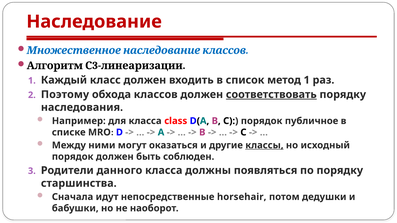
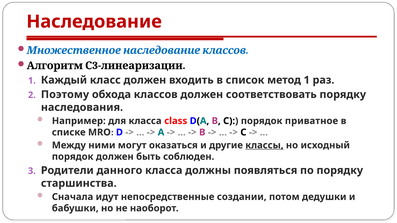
соответствовать underline: present -> none (271, 95)
публичное: публичное -> приватное (311, 121)
horsehair: horsehair -> создании (242, 197)
